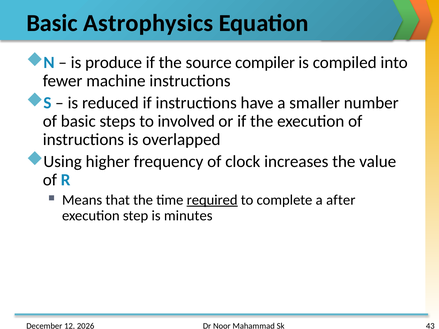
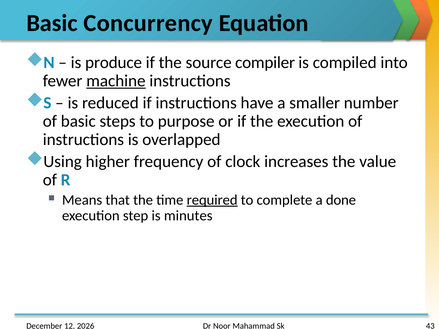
Astrophysics: Astrophysics -> Concurrency (148, 23)
machine underline: none -> present (116, 81)
involved: involved -> purpose (186, 121)
after: after -> done (341, 200)
